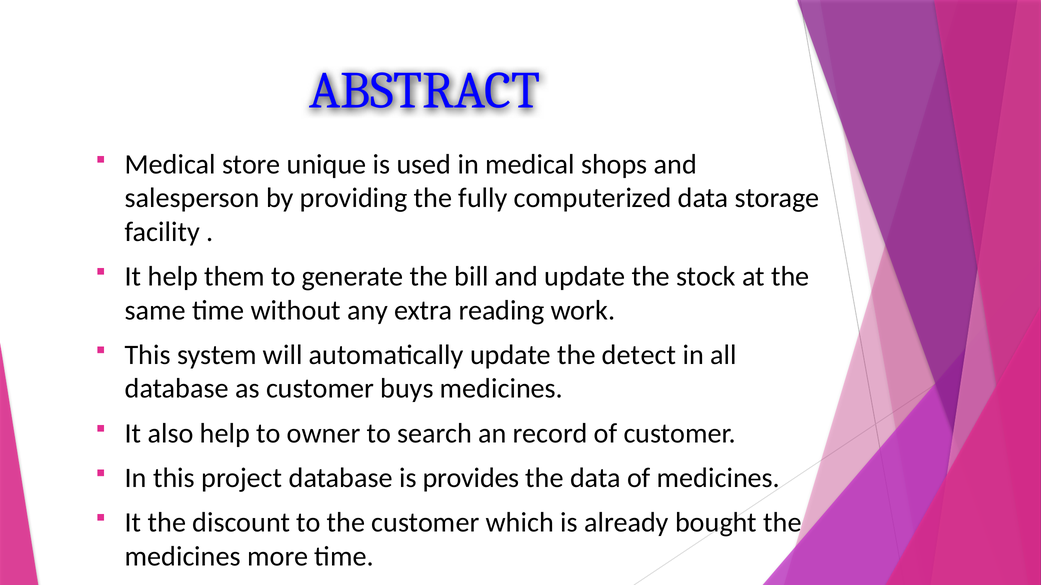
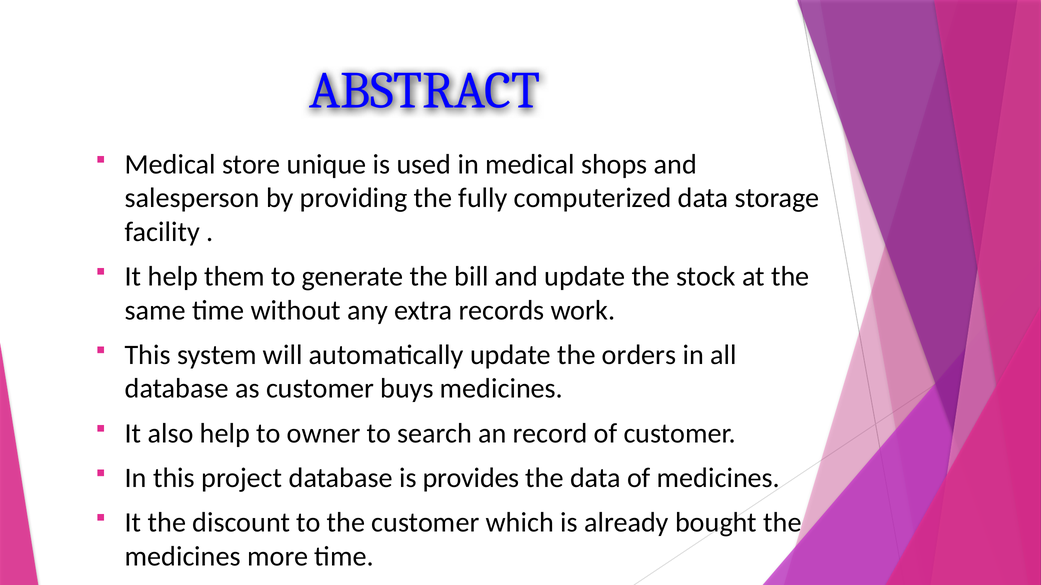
reading: reading -> records (501, 311)
detect: detect -> orders (639, 355)
